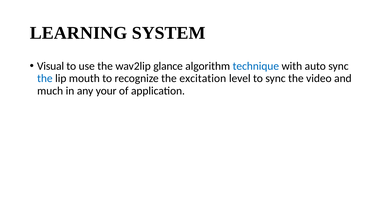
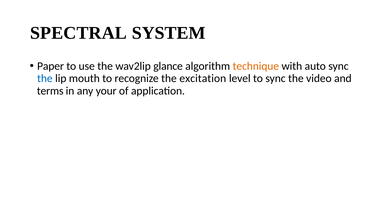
LEARNING: LEARNING -> SPECTRAL (78, 33)
Visual: Visual -> Paper (51, 66)
technique colour: blue -> orange (256, 66)
much: much -> terms (50, 91)
